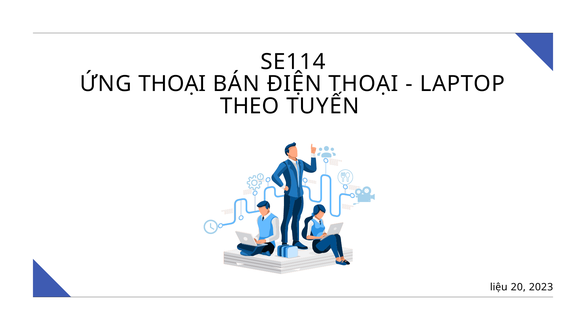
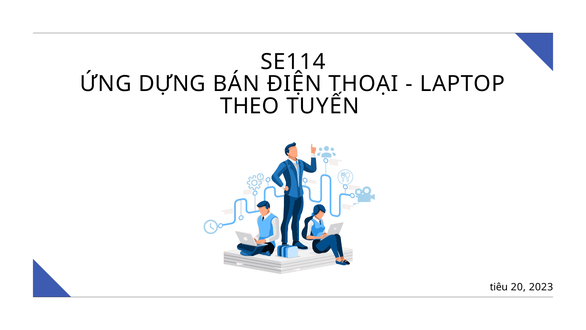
ỨNG THOẠI: THOẠI -> DỰNG (172, 84)
liệu: liệu -> tiêu (499, 287)
